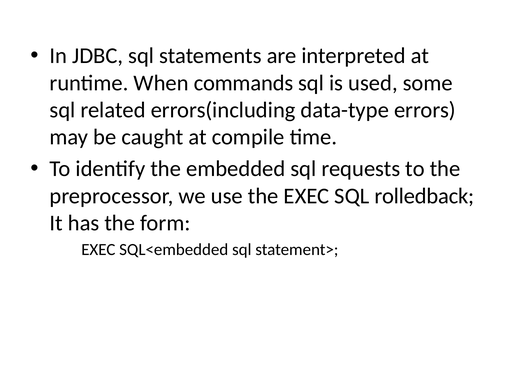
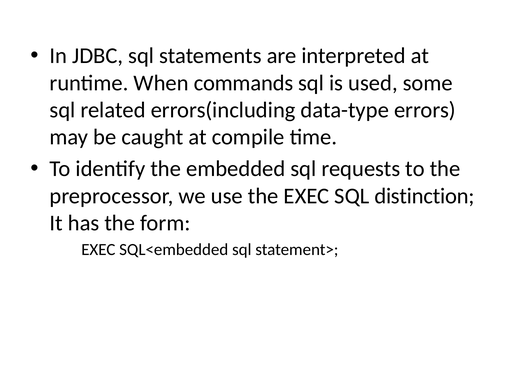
rolledback: rolledback -> distinction (424, 196)
